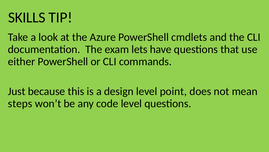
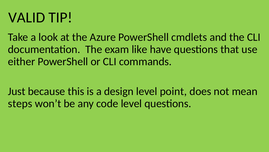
SKILLS: SKILLS -> VALID (27, 17)
lets: lets -> like (139, 49)
